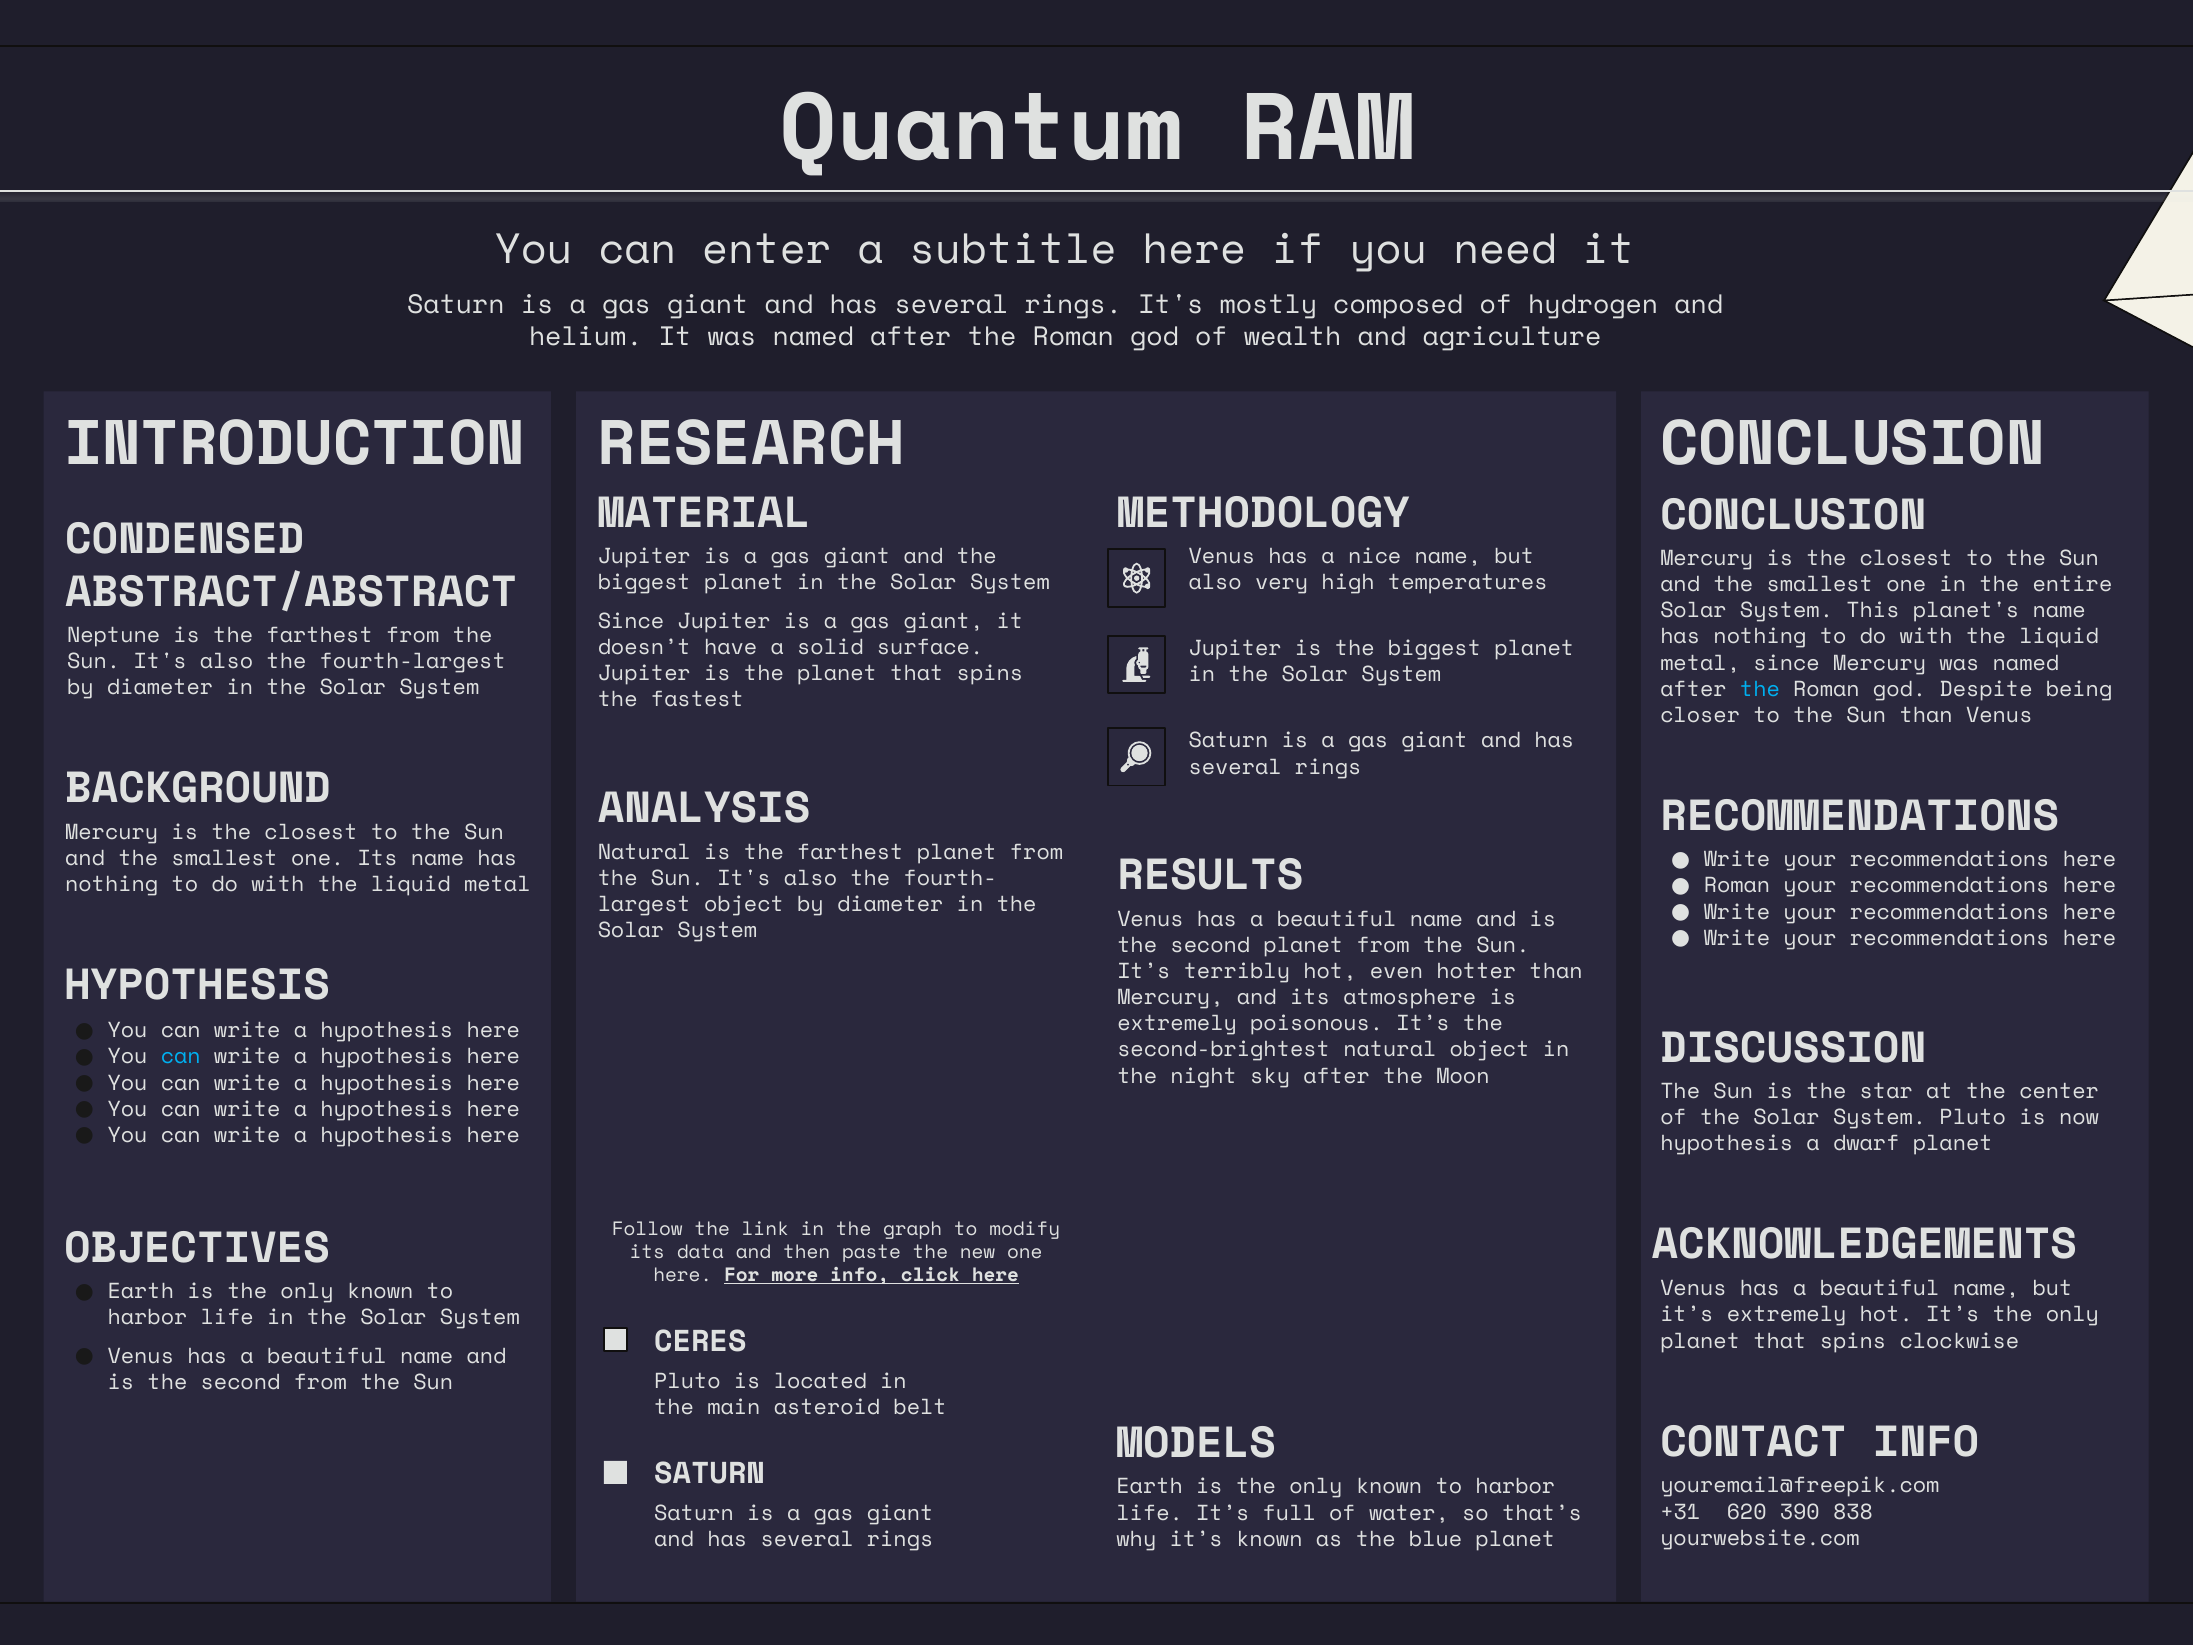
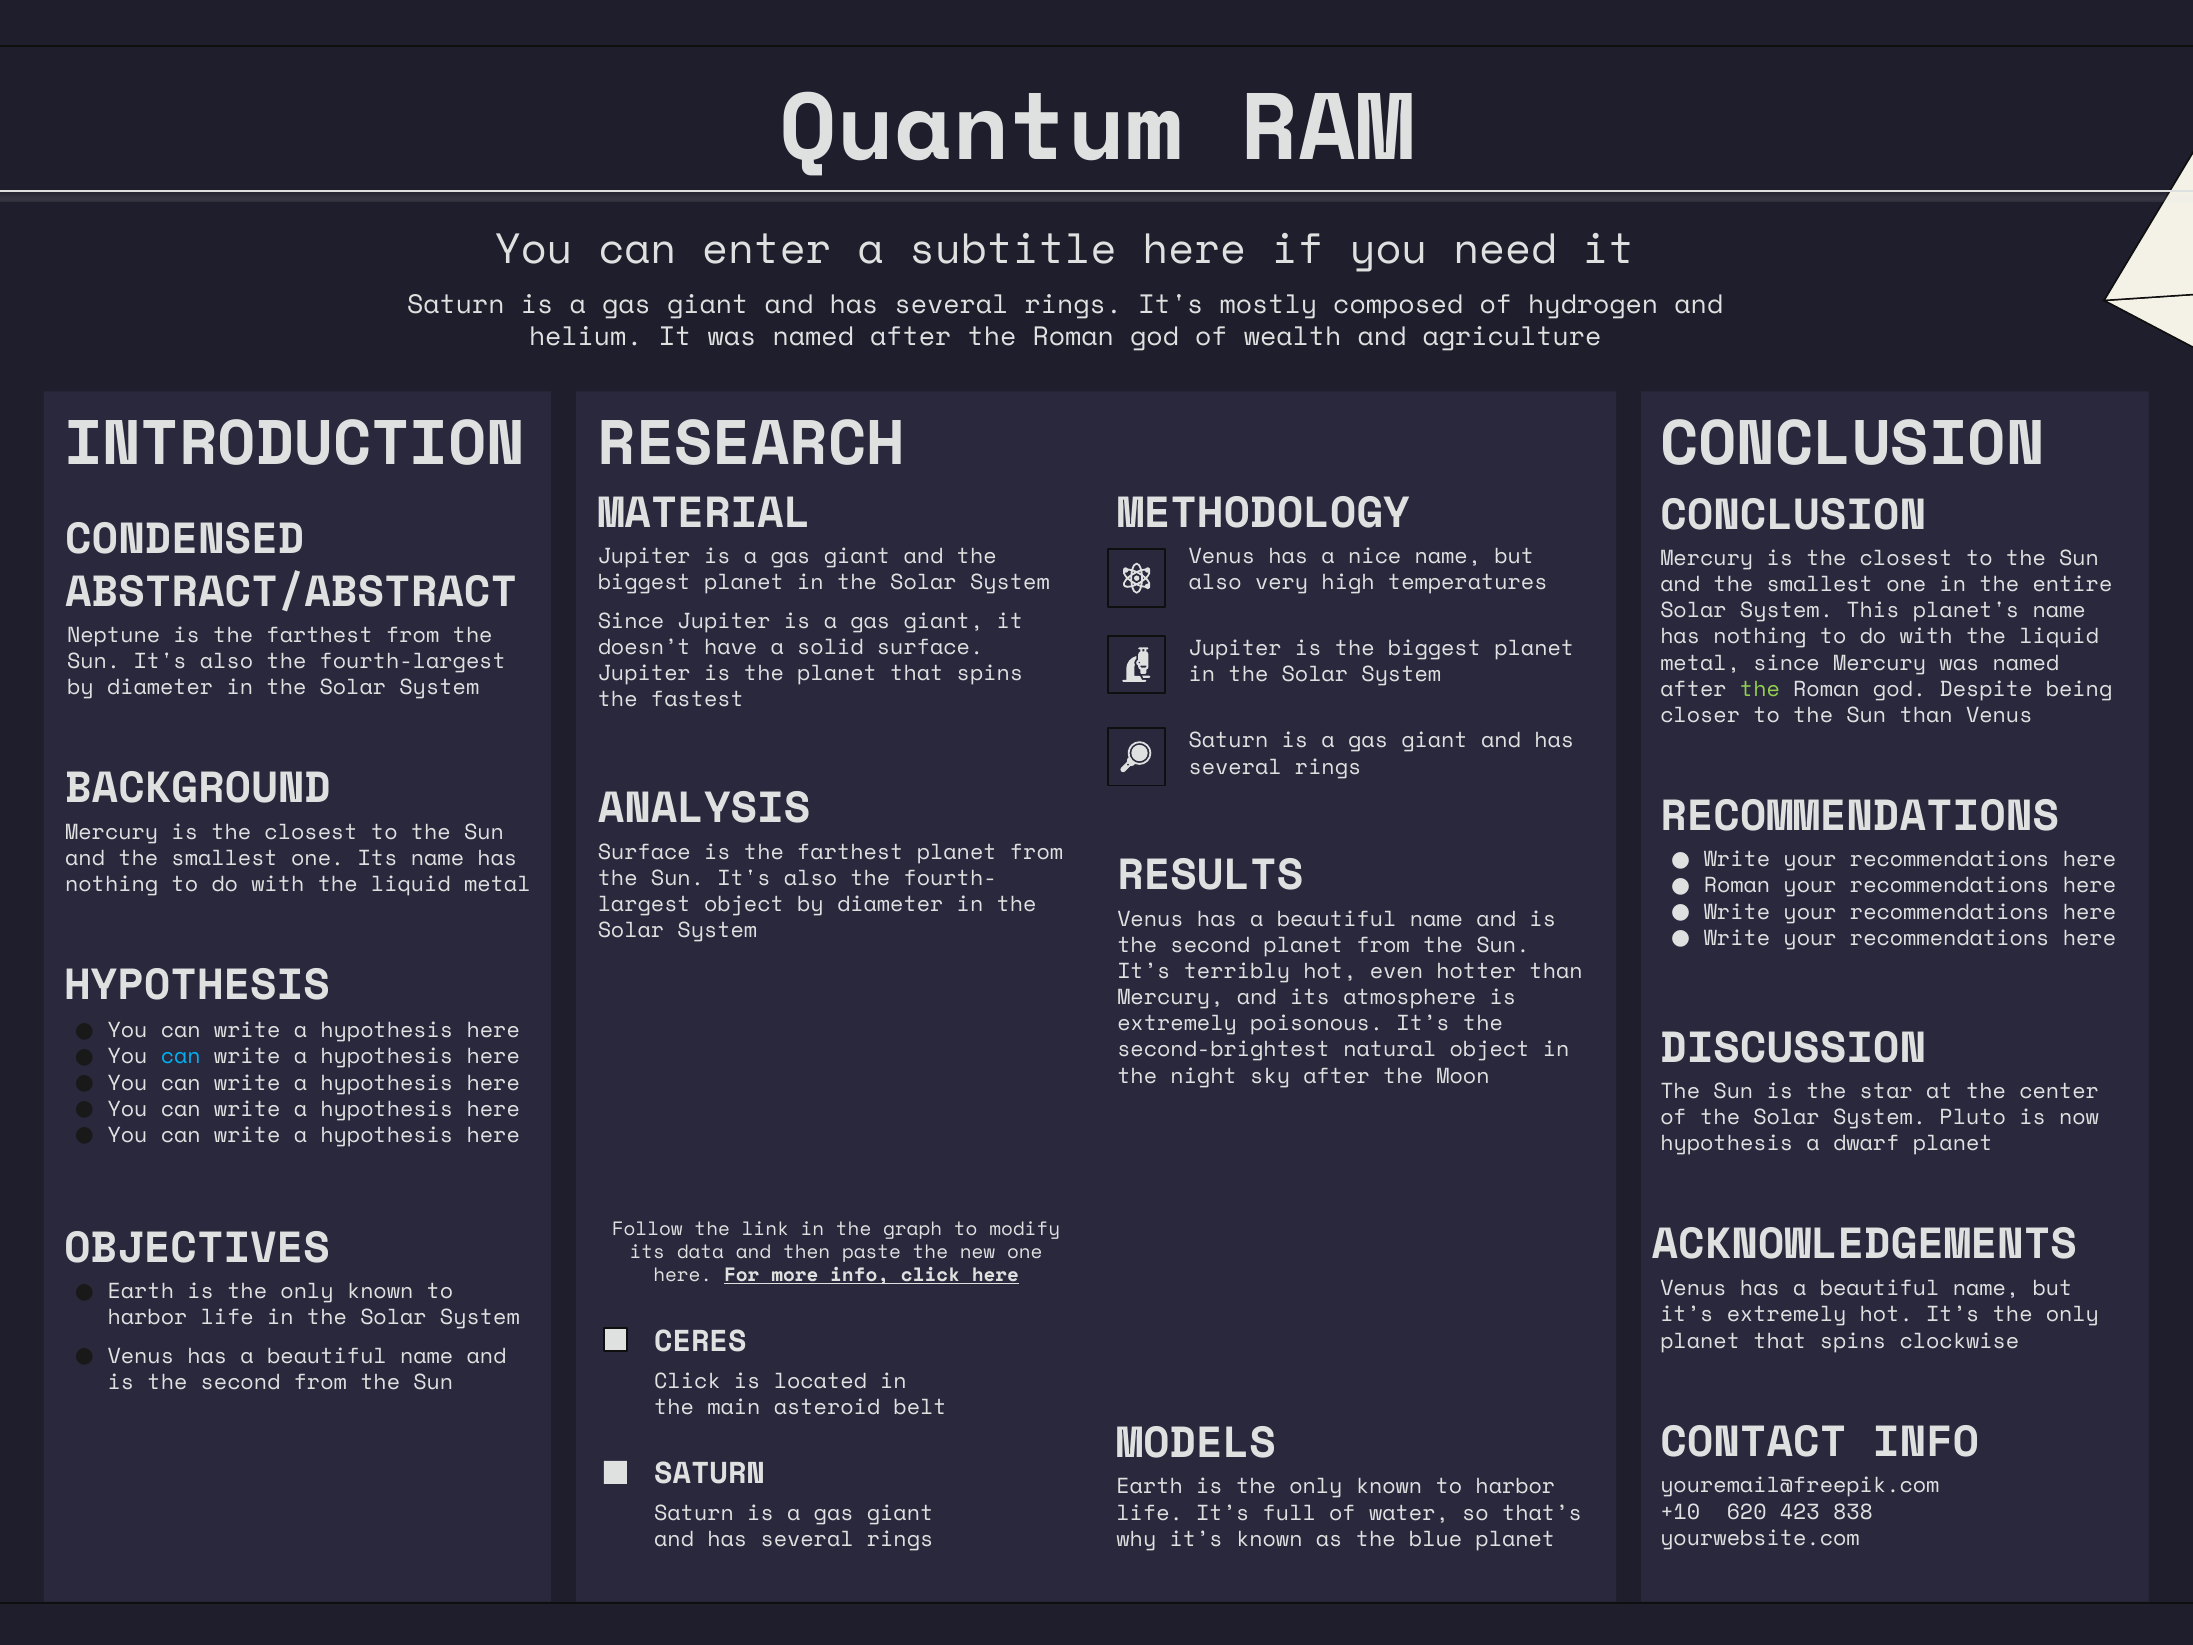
the colour: light blue -> light green (1760, 689)
Natural: Natural -> Surface (644, 852)
Pluto: Pluto -> Click (687, 1381)
+31: +31 -> +10 (1680, 1512)
390: 390 -> 423 (1800, 1512)
